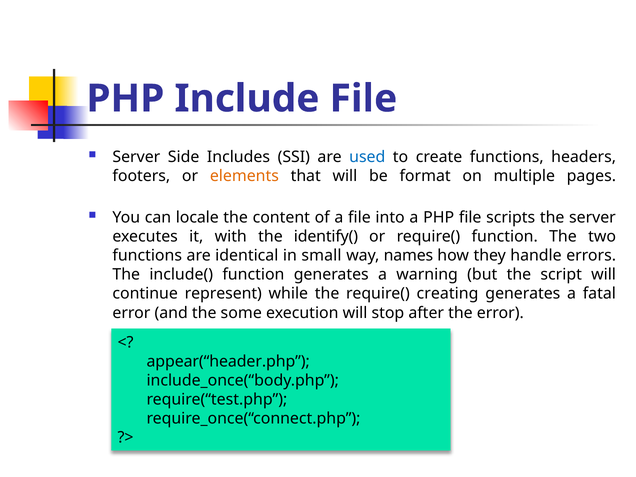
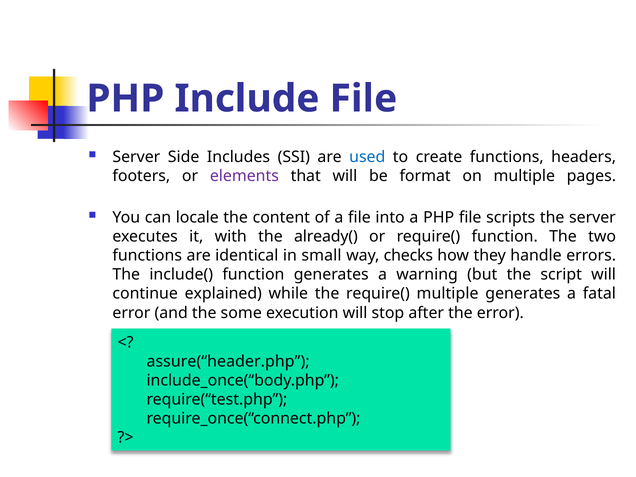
elements colour: orange -> purple (244, 176)
identify(: identify( -> already( (326, 236)
names: names -> checks (408, 256)
represent: represent -> explained (223, 294)
require( creating: creating -> multiple (448, 294)
appear(“header.php: appear(“header.php -> assure(“header.php (228, 361)
